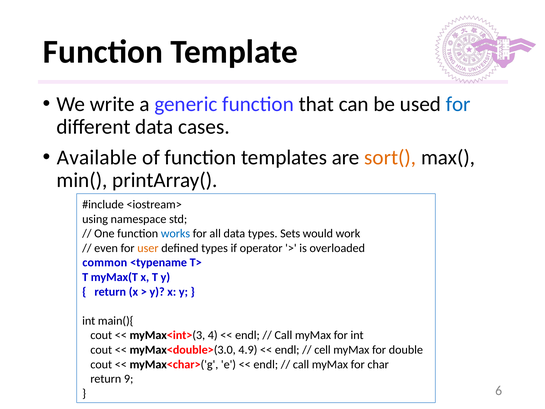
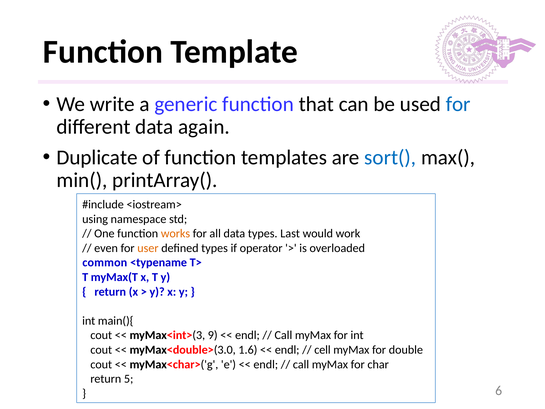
cases: cases -> again (204, 127)
Available: Available -> Duplicate (97, 157)
sort( colour: orange -> blue (390, 157)
works colour: blue -> orange (175, 233)
Sets: Sets -> Last (290, 233)
4: 4 -> 9 (213, 335)
4.9: 4.9 -> 1.6 (248, 350)
9: 9 -> 5 (129, 379)
